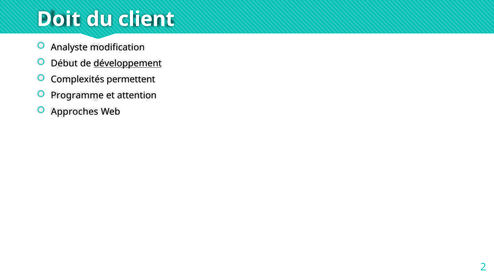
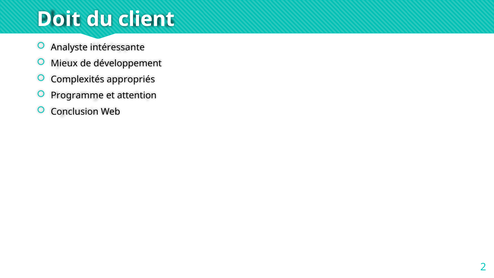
modification: modification -> intéressante (117, 47)
Début: Début -> Mieux (64, 63)
développement underline: present -> none (128, 63)
permettent: permettent -> appropriés (131, 80)
Approches: Approches -> Conclusion (75, 112)
